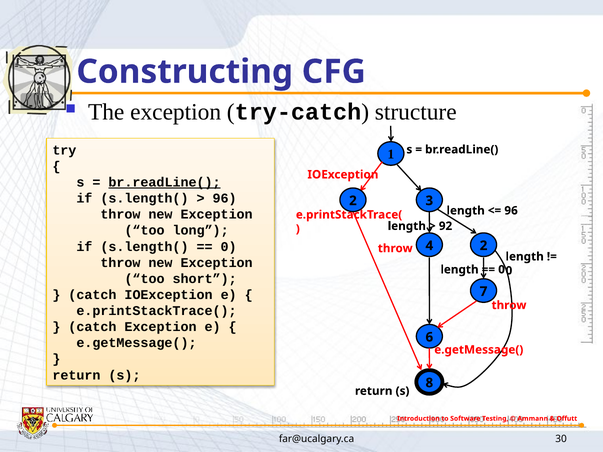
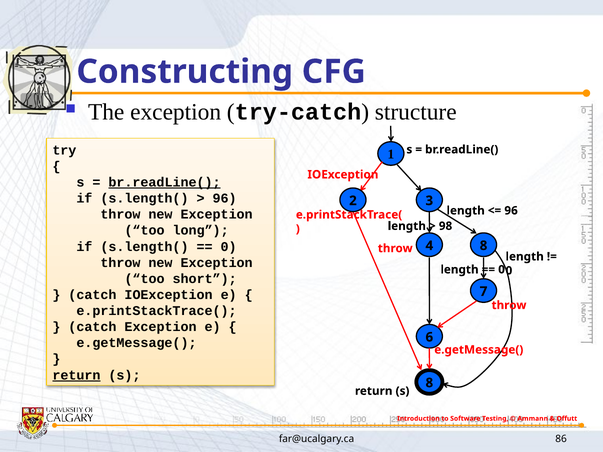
92: 92 -> 98 (446, 226)
4 2: 2 -> 8 (484, 246)
return underline: none -> present (76, 375)
30: 30 -> 86 (561, 439)
